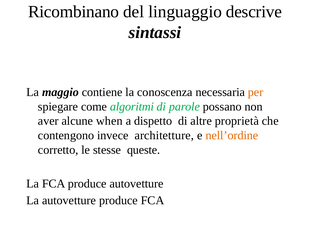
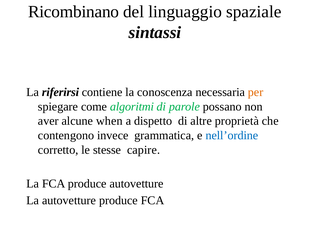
descrive: descrive -> spaziale (254, 12)
maggio: maggio -> riferirsi (60, 92)
architetture: architetture -> grammatica (164, 136)
nell’ordine colour: orange -> blue (232, 136)
queste: queste -> capire (144, 150)
